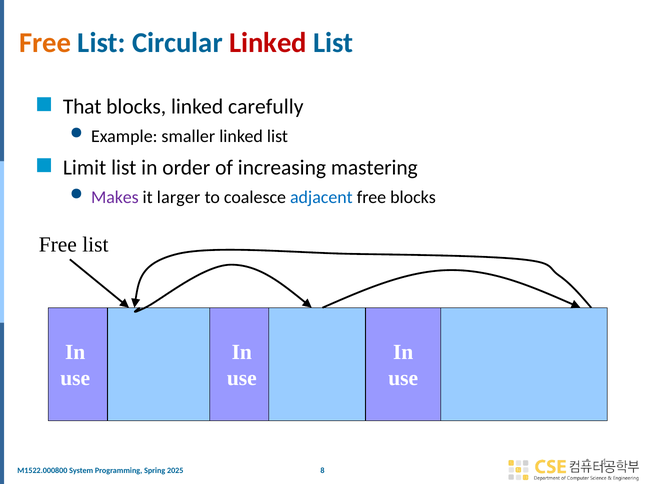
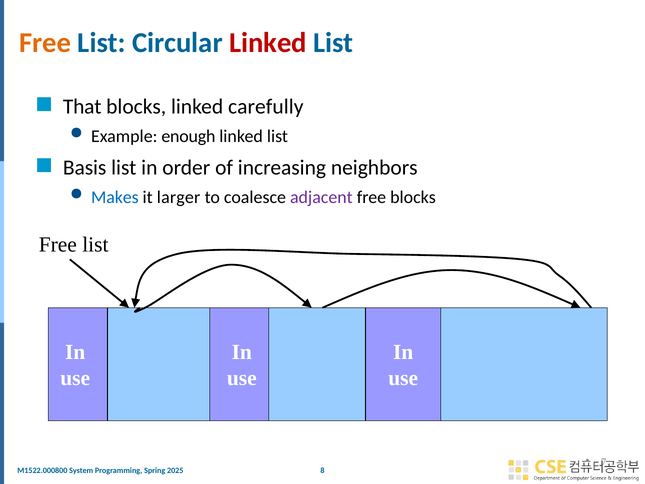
smaller: smaller -> enough (188, 136)
Limit: Limit -> Basis (85, 168)
mastering: mastering -> neighbors (374, 168)
Makes colour: purple -> blue (115, 197)
adjacent colour: blue -> purple (321, 197)
4: 4 -> 7 (604, 462)
